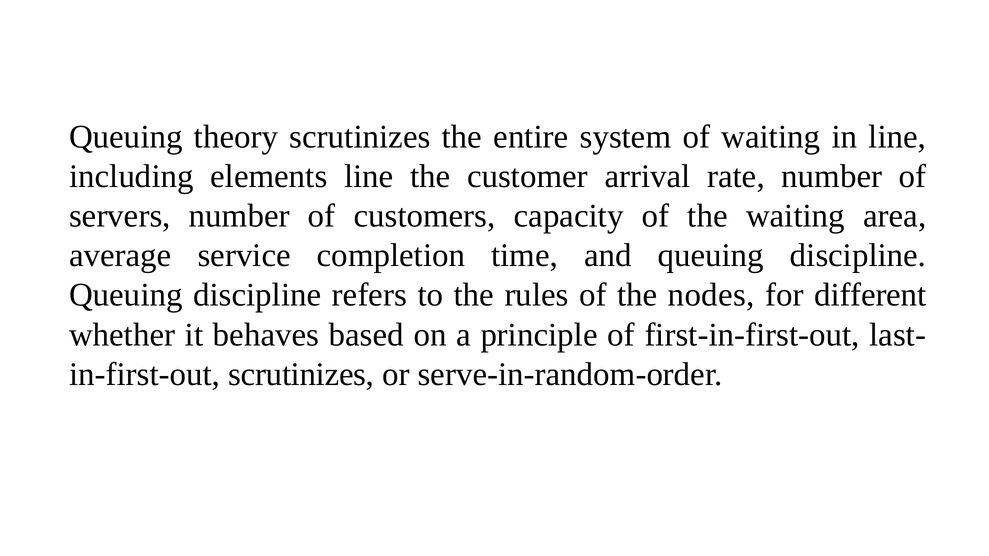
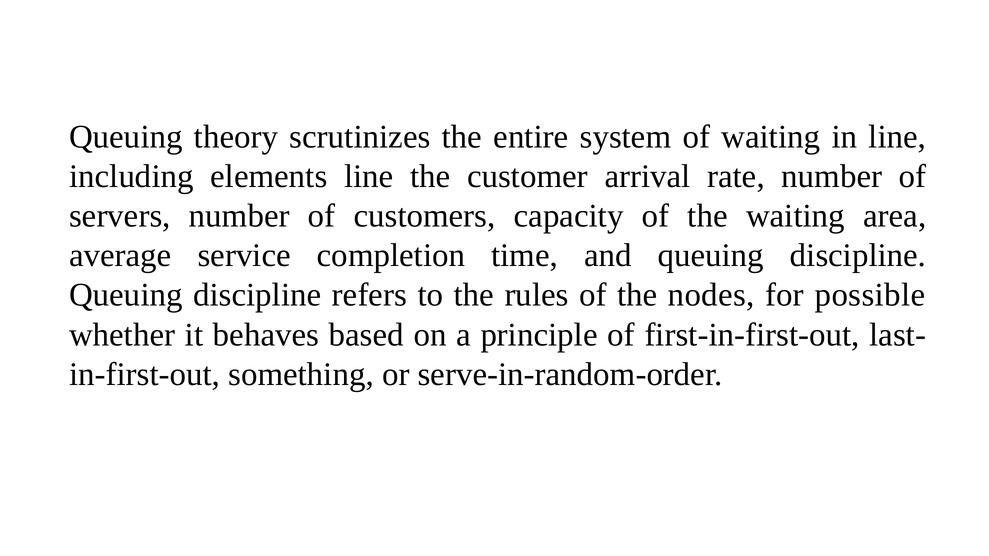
different: different -> possible (870, 295)
scrutinizes: scrutinizes -> something (301, 374)
